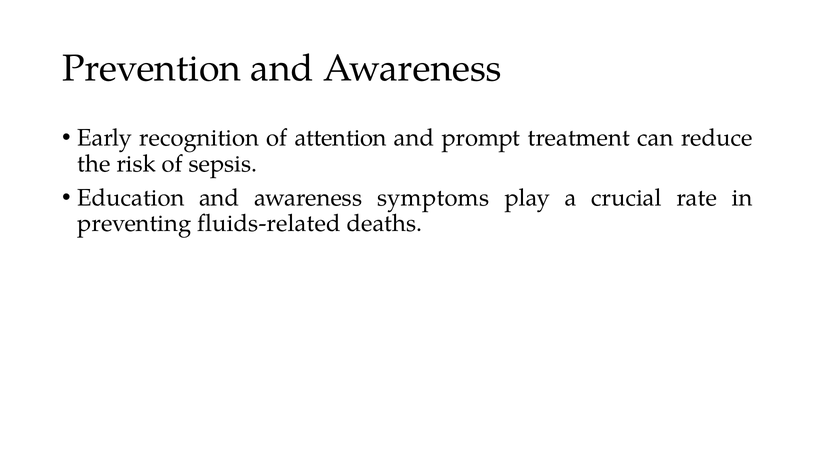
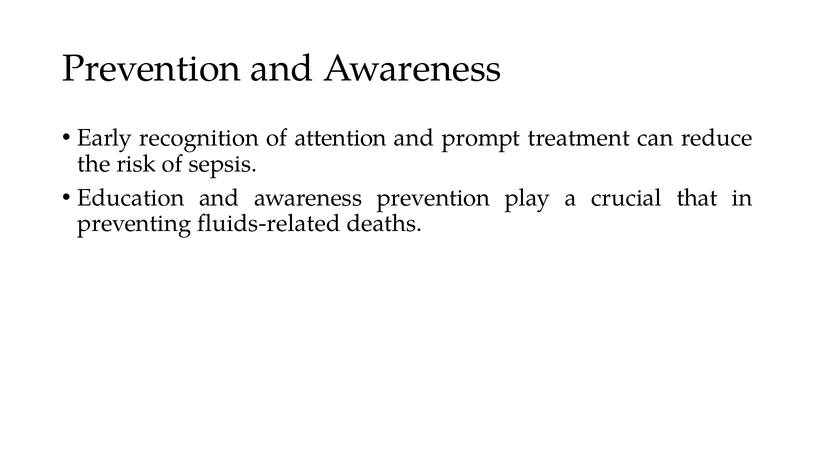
awareness symptoms: symptoms -> prevention (433, 198)
rate: rate -> that (697, 198)
